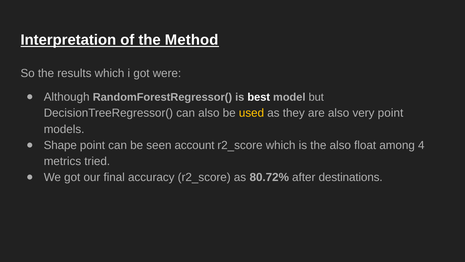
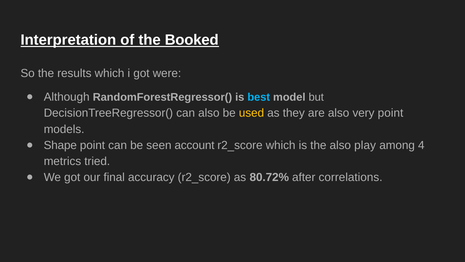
Method: Method -> Booked (192, 40)
best colour: white -> light blue (259, 97)
float: float -> play (365, 145)
destinations: destinations -> correlations (351, 177)
